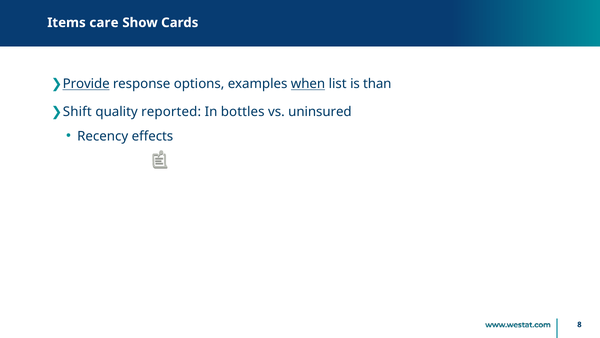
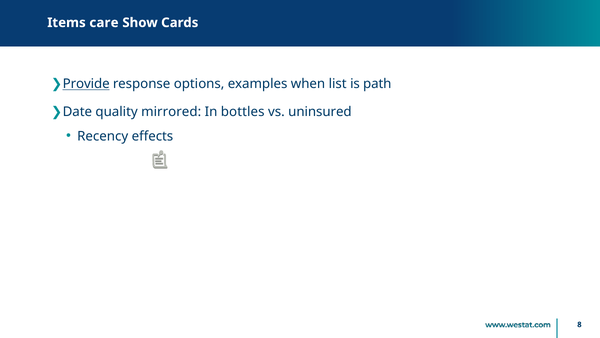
when underline: present -> none (308, 84)
than: than -> path (377, 84)
Shift: Shift -> Date (77, 112)
reported: reported -> mirrored (171, 112)
